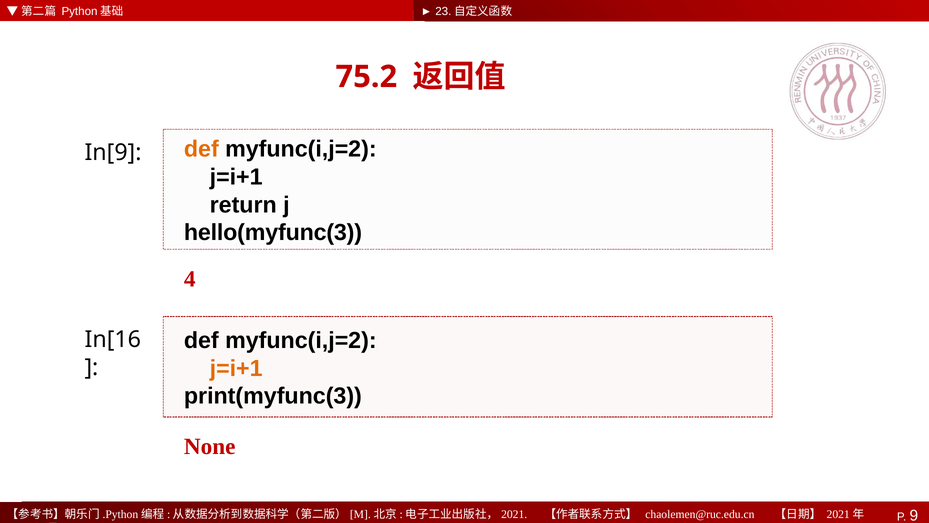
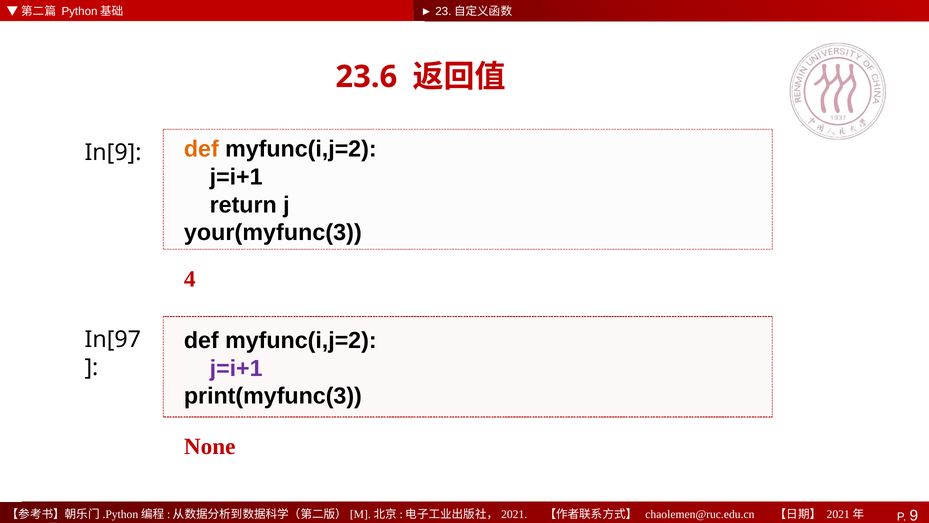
75.2: 75.2 -> 23.6 (366, 77)
hello(myfunc(3: hello(myfunc(3 -> your(myfunc(3 (273, 233)
In[16: In[16 -> In[97 (113, 339)
j=i+1 colour: orange -> purple (236, 368)
